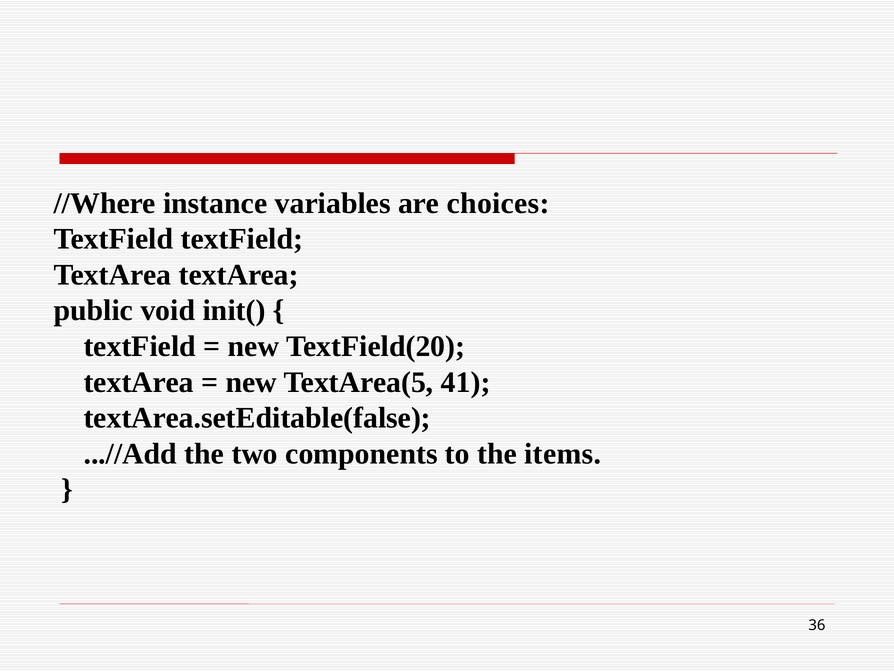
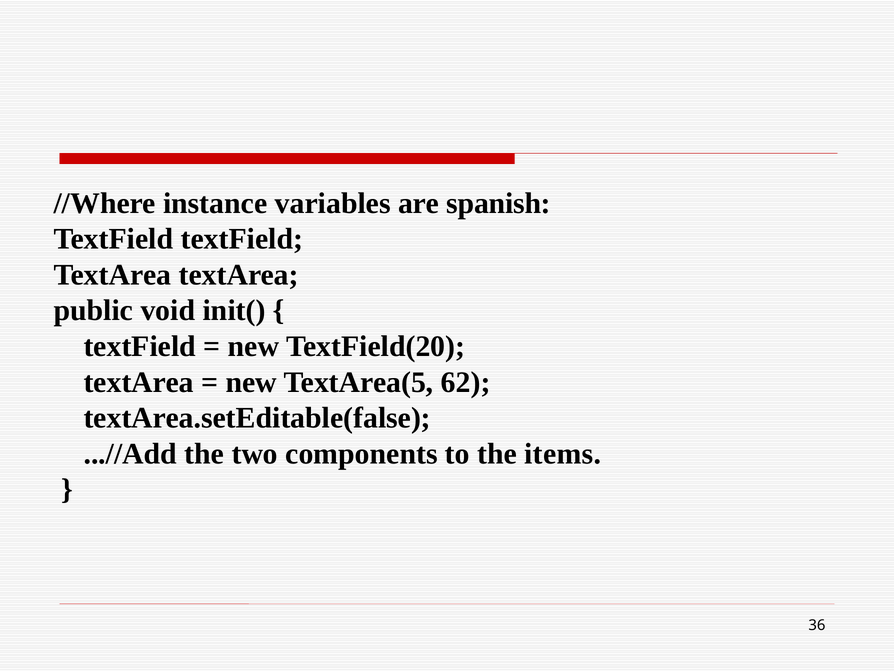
choices: choices -> spanish (499, 203)
41: 41 -> 62 (466, 382)
